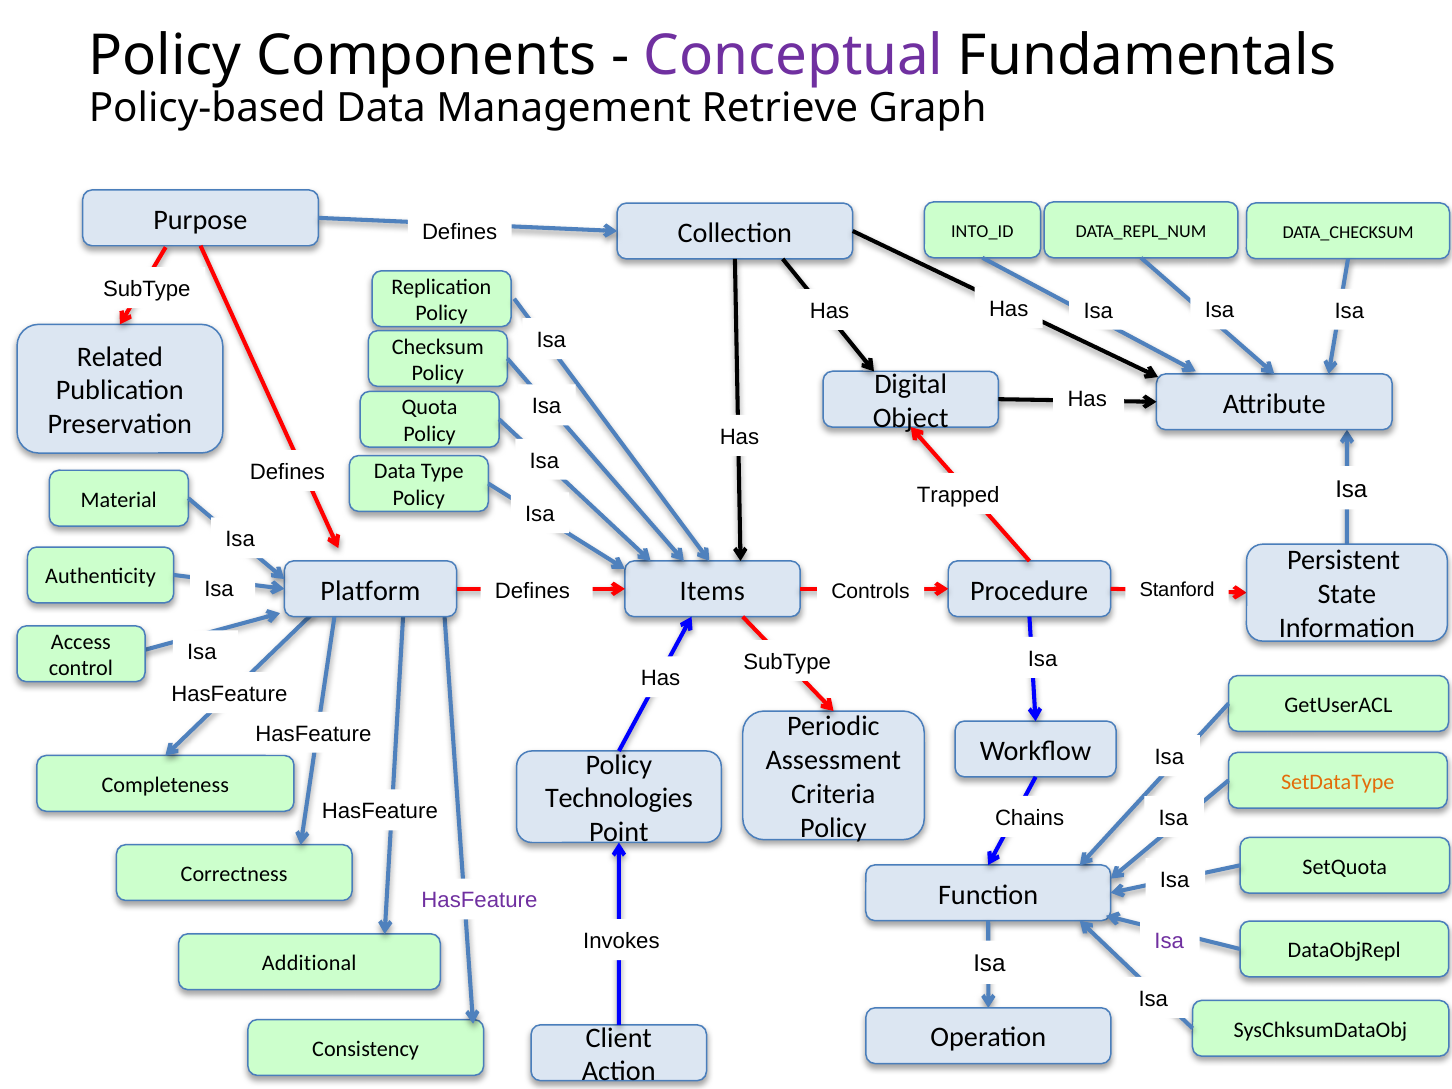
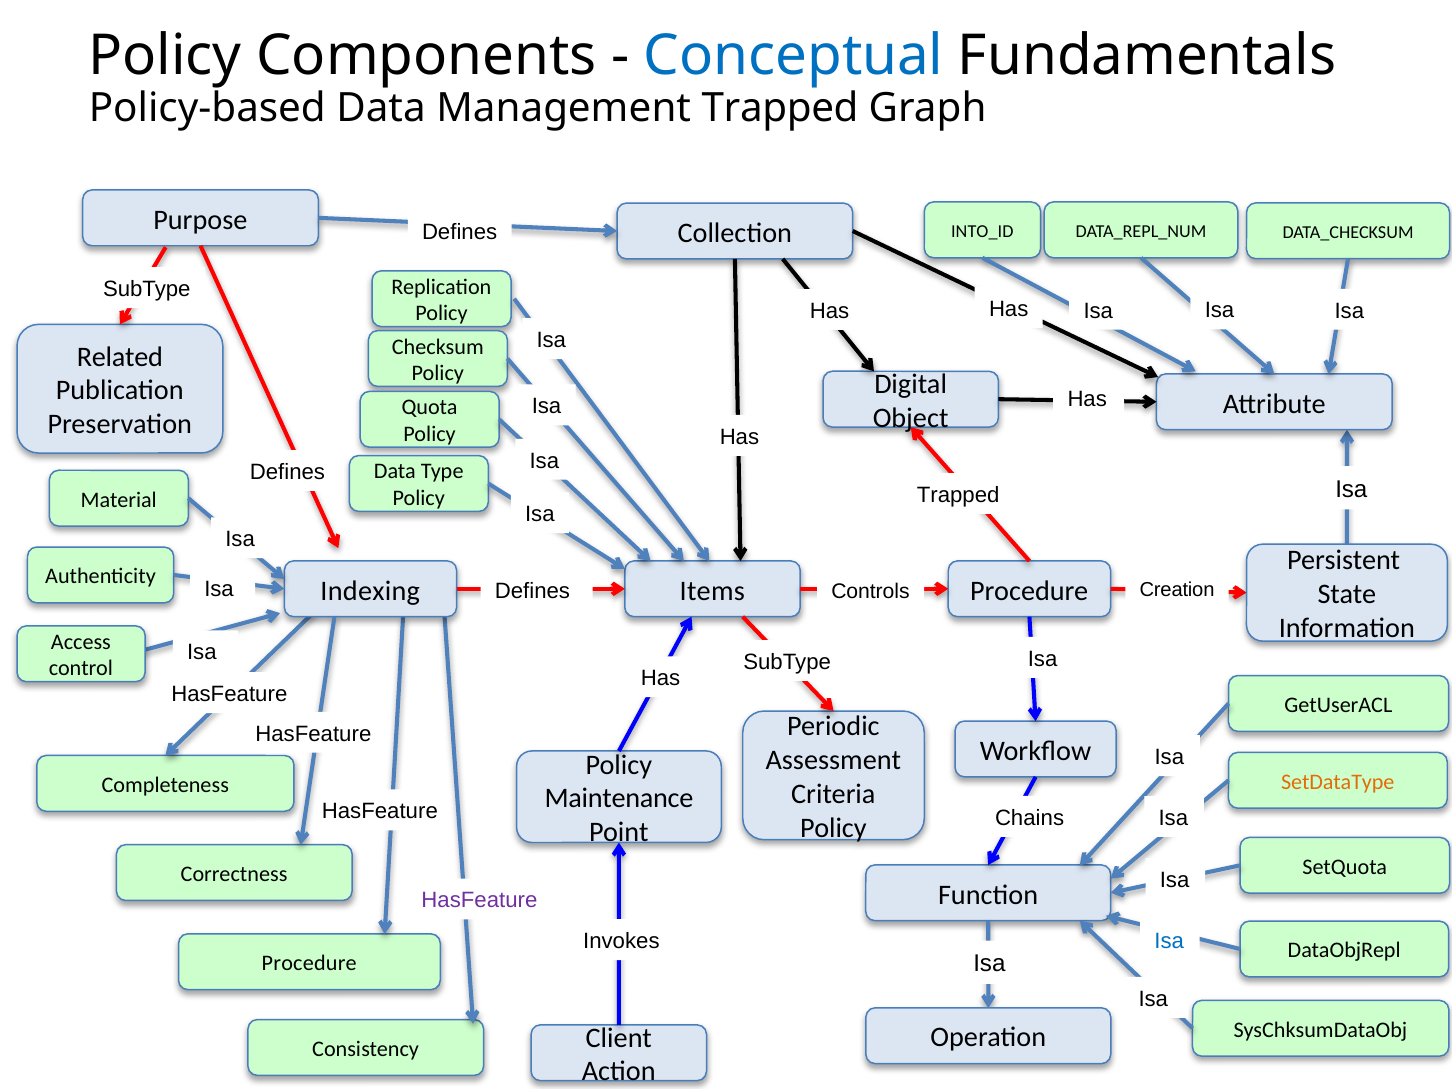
Conceptual colour: purple -> blue (794, 56)
Management Retrieve: Retrieve -> Trapped (780, 108)
Platform: Platform -> Indexing (370, 591)
Stanford: Stanford -> Creation (1177, 590)
Technologies: Technologies -> Maintenance (619, 799)
Isa colour: purple -> blue (1169, 941)
Additional: Additional -> Procedure (309, 963)
